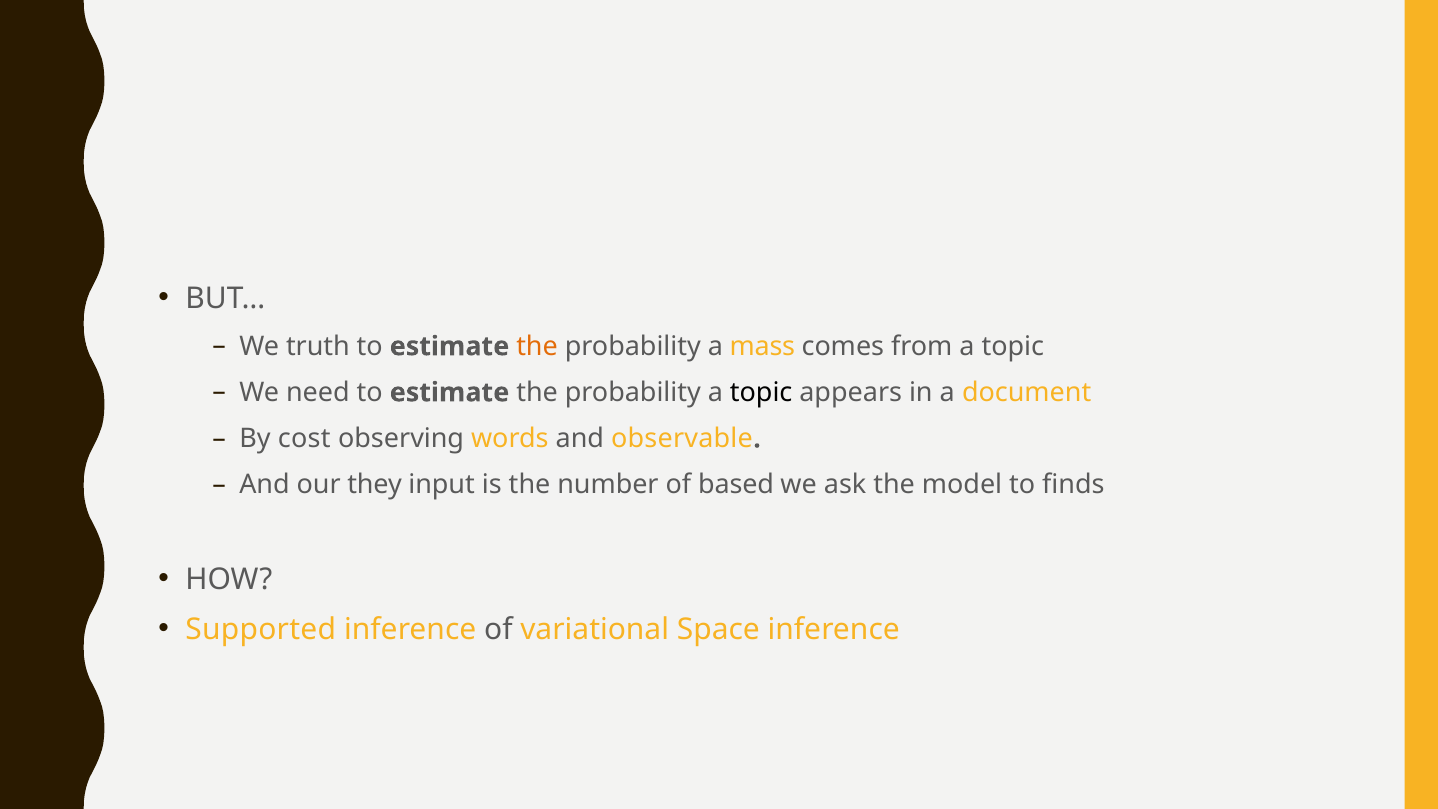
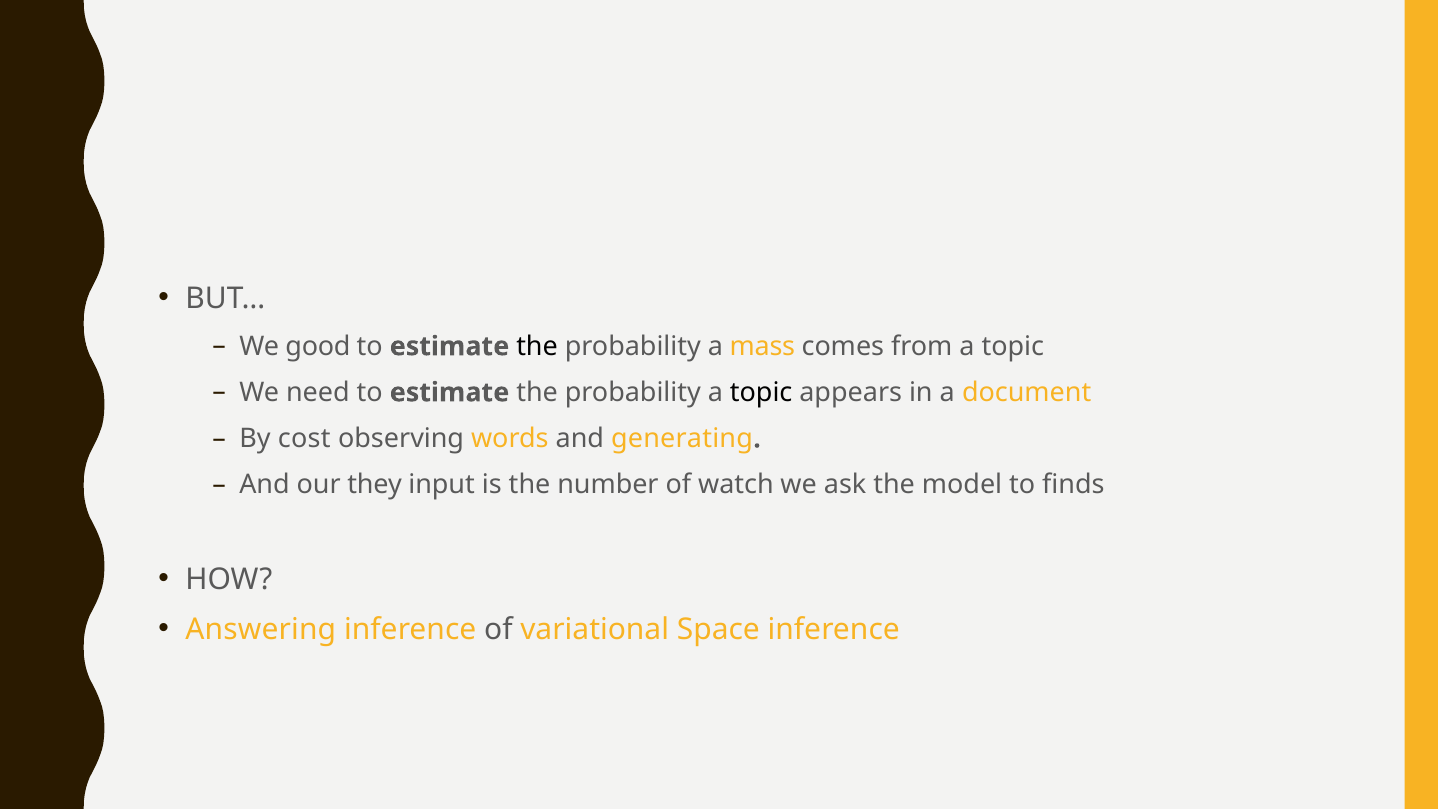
truth: truth -> good (318, 346)
the colour: orange -> black (537, 346)
observable: observable -> generating (682, 438)
based: based -> watch (736, 485)
Supported: Supported -> Answering (261, 629)
